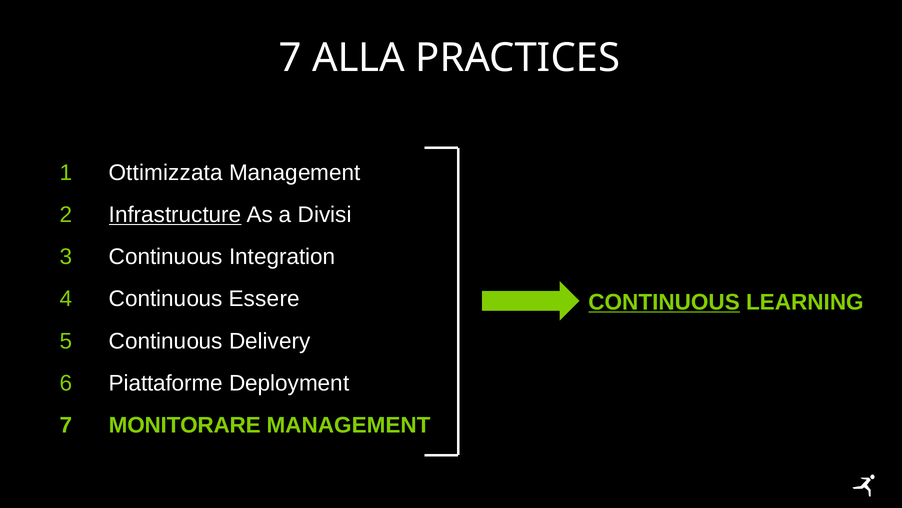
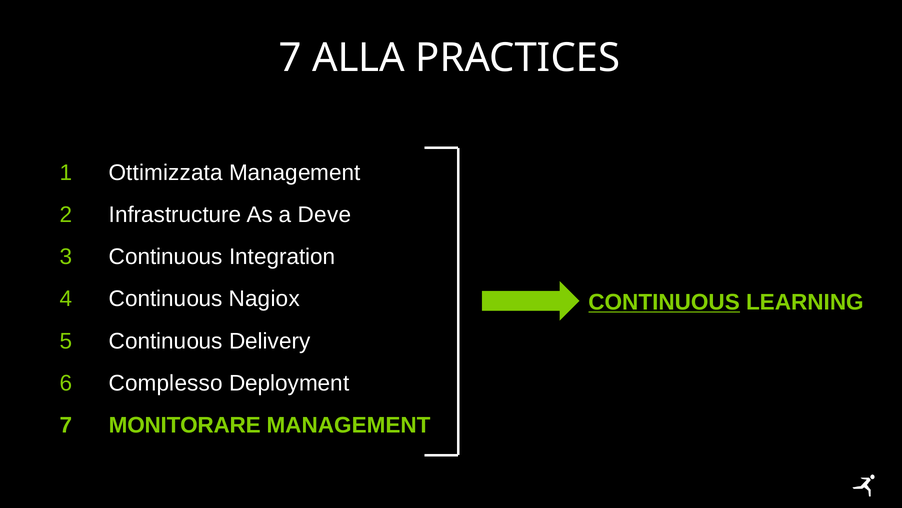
Infrastructure underline: present -> none (175, 215)
Divisi: Divisi -> Deve (325, 215)
Essere: Essere -> Nagiox (264, 299)
Piattaforme: Piattaforme -> Complesso (166, 383)
